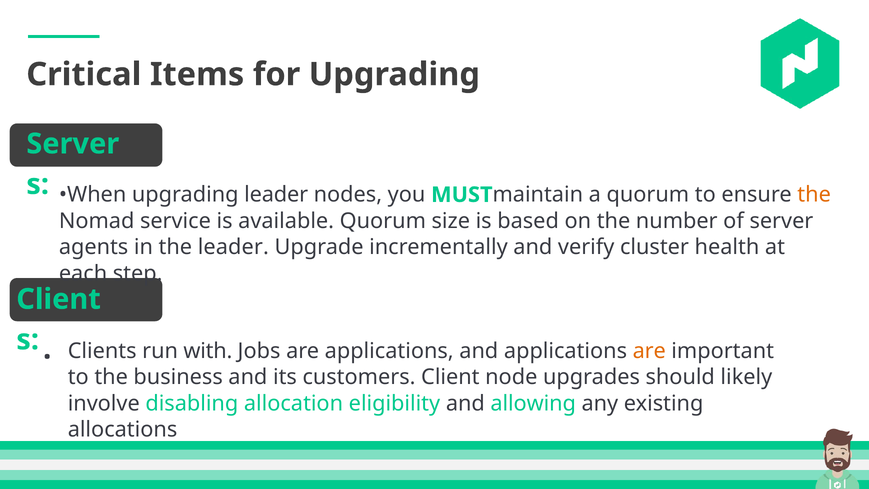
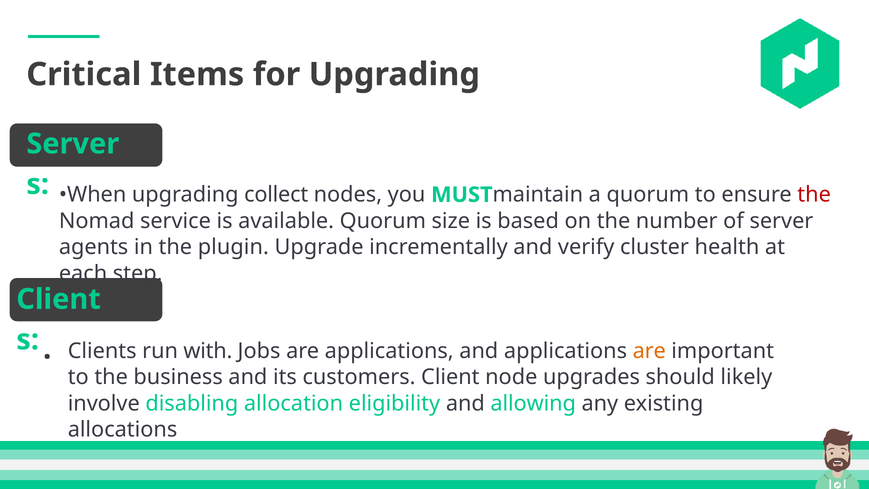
upgrading leader: leader -> collect (276, 195)
the colour: orange -> red (814, 195)
the leader: leader -> plugin (233, 247)
